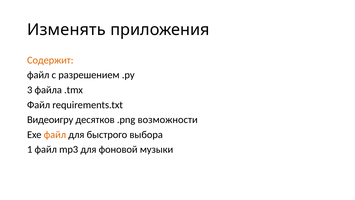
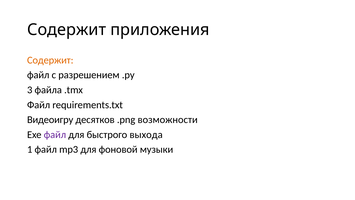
Изменять: Изменять -> Содержит (67, 30)
файл colour: orange -> purple (55, 134)
выбора: выбора -> выхода (146, 134)
